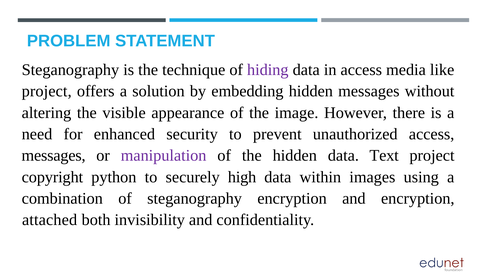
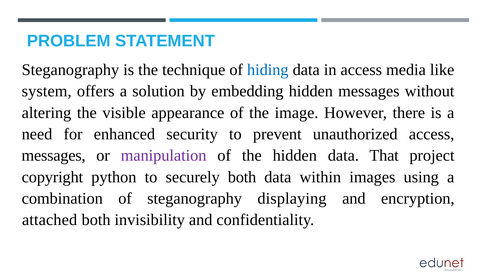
hiding colour: purple -> blue (268, 70)
project: project -> system (47, 91)
Text: Text -> That (384, 156)
securely high: high -> both (242, 177)
steganography encryption: encryption -> displaying (292, 198)
